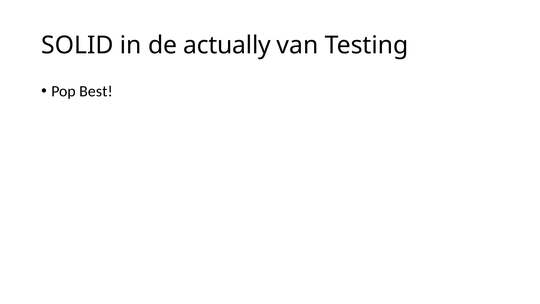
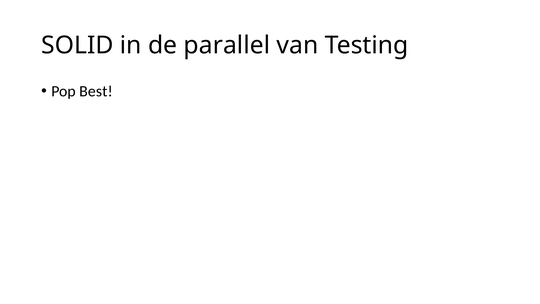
actually: actually -> parallel (227, 45)
